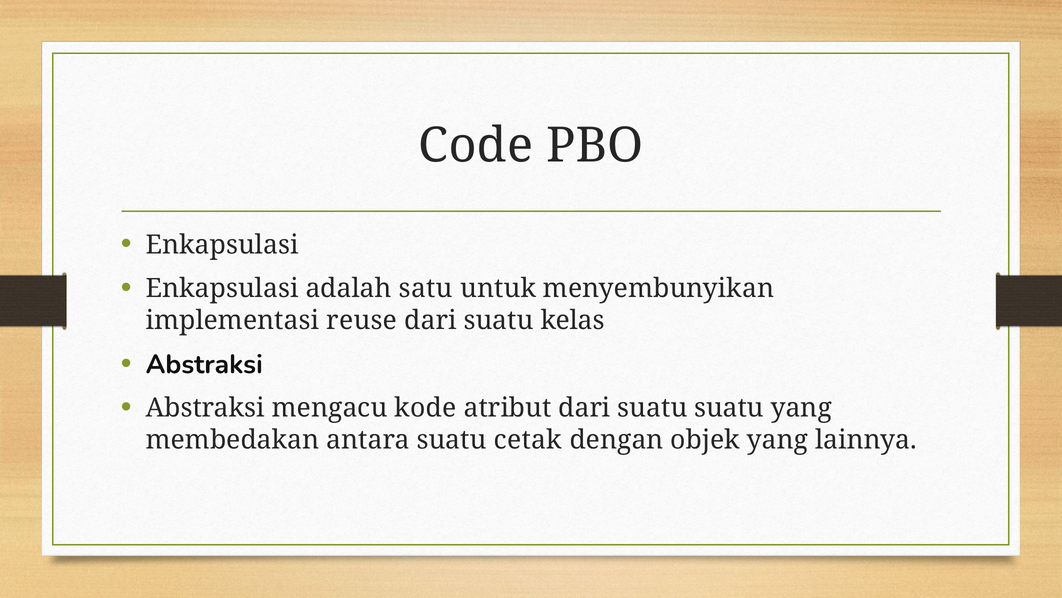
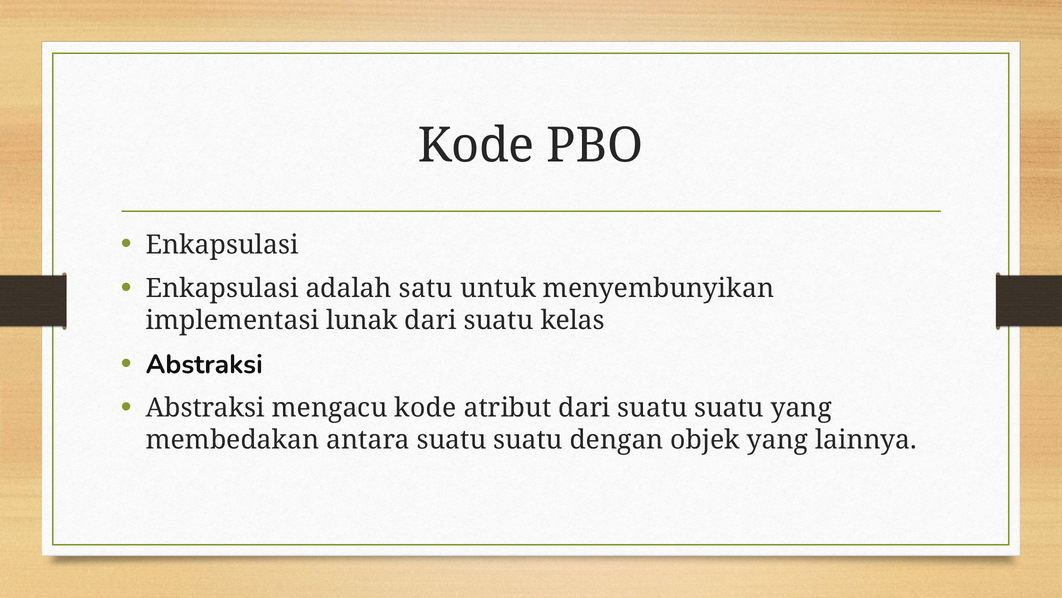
Code: Code -> Kode (476, 146)
reuse: reuse -> lunak (362, 320)
antara suatu cetak: cetak -> suatu (528, 440)
